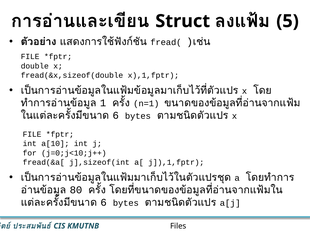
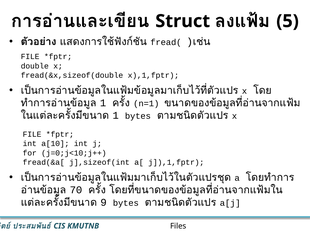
6: 6 -> 1 (116, 115)
80: 80 -> 70 (76, 190)
6: 6 -> 9 (104, 202)
